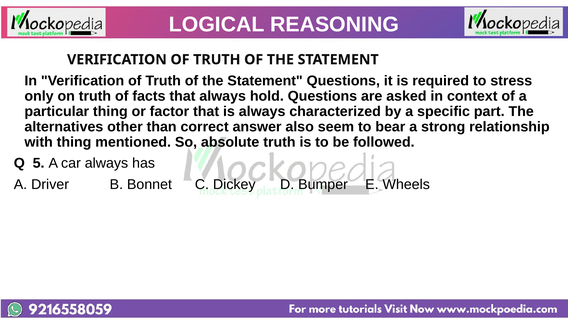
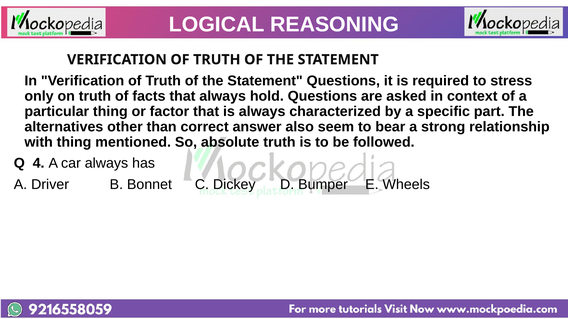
5: 5 -> 4 (39, 163)
